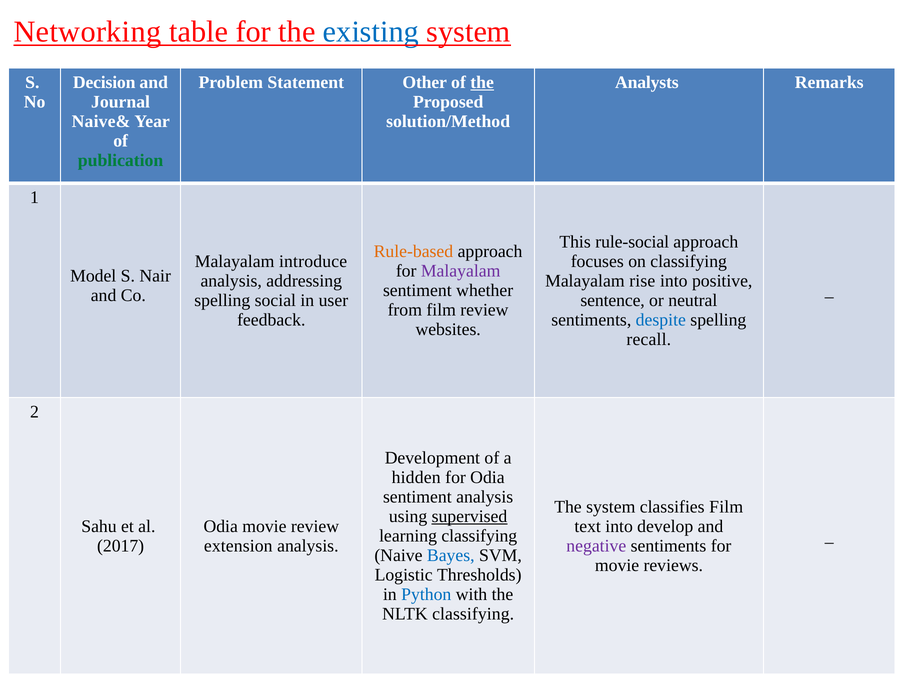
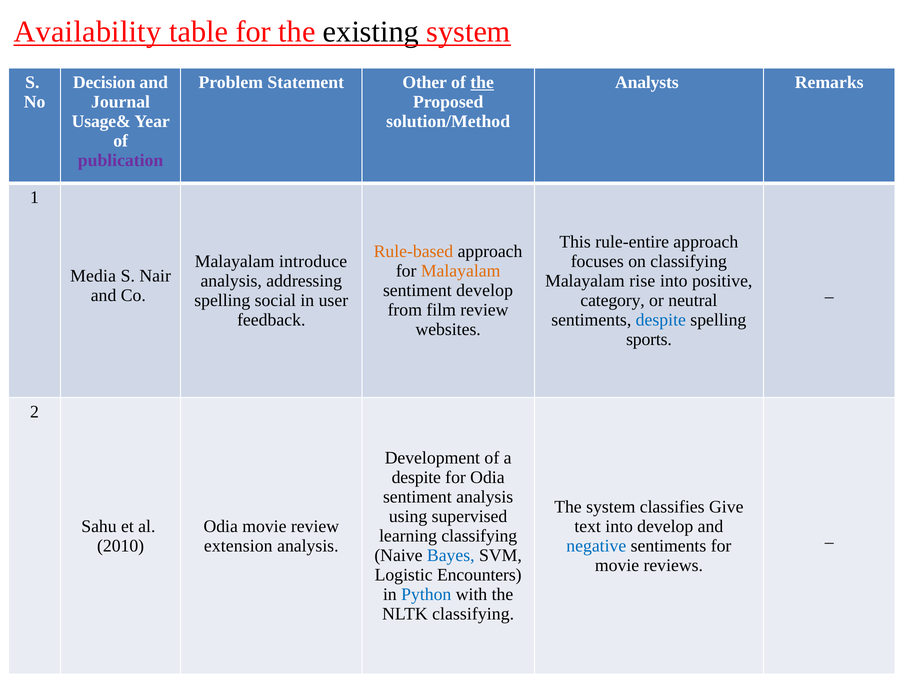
Networking: Networking -> Availability (87, 32)
existing colour: blue -> black (371, 32)
Naive&: Naive& -> Usage& (101, 122)
publication colour: green -> purple (121, 161)
rule-social: rule-social -> rule-entire (632, 242)
Malayalam colour: purple -> orange (461, 271)
Model: Model -> Media (93, 276)
sentiment whether: whether -> develop (485, 291)
sentence: sentence -> category (613, 301)
recall: recall -> sports (649, 340)
hidden: hidden -> despite (416, 478)
classifies Film: Film -> Give (726, 507)
supervised underline: present -> none (469, 517)
2017: 2017 -> 2010 (121, 546)
negative colour: purple -> blue (596, 546)
Thresholds: Thresholds -> Encounters (479, 576)
